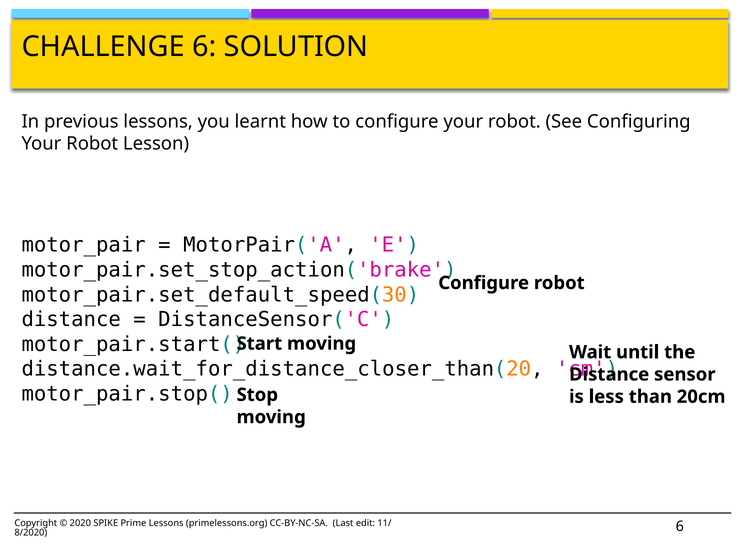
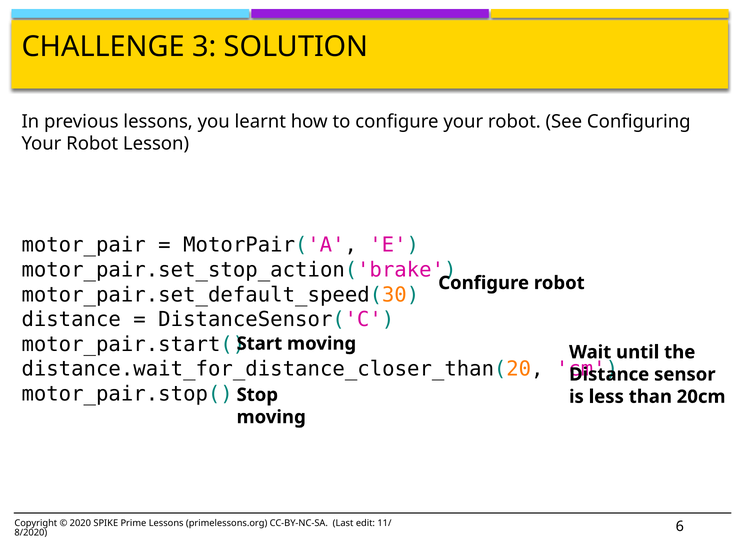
CHALLENGE 6: 6 -> 3 (204, 47)
